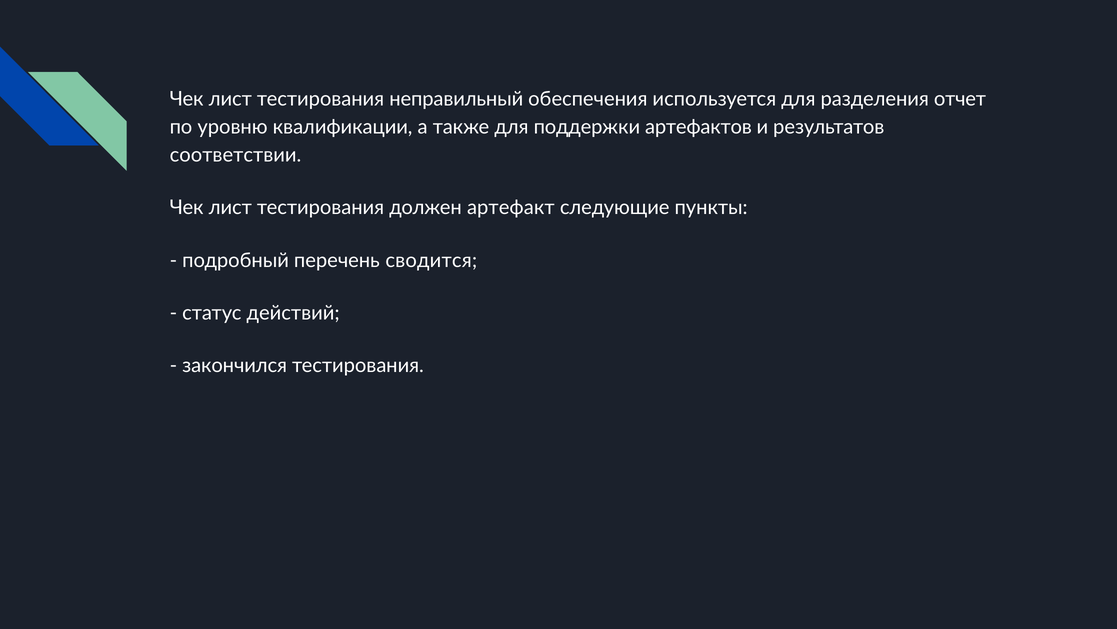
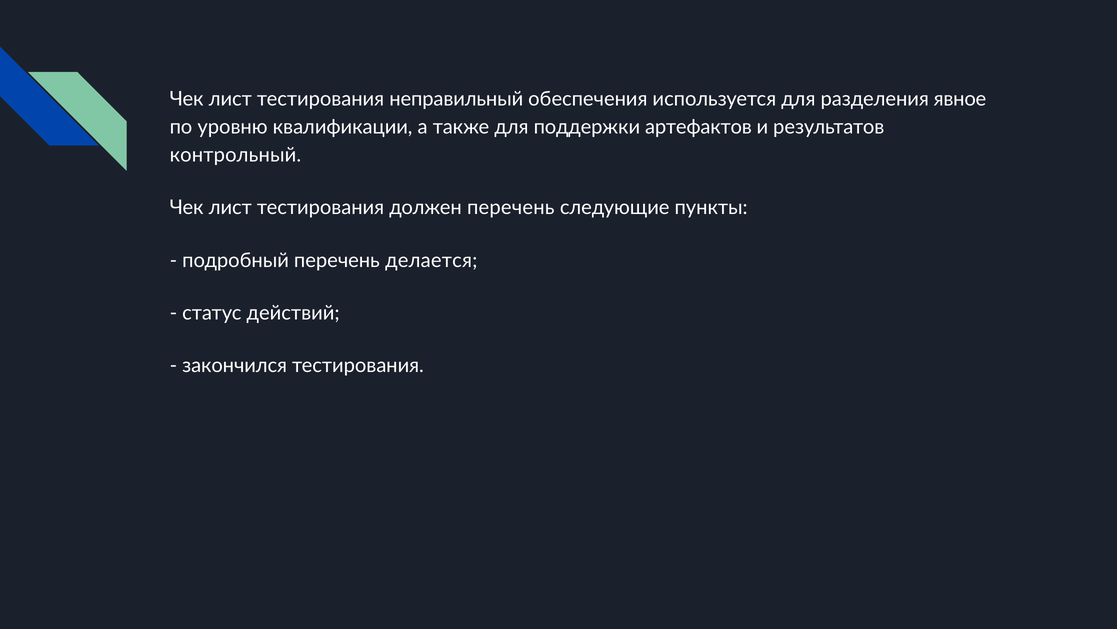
отчет: отчет -> явное (960, 99)
соответствии: соответствии -> контрольный (235, 155)
должен артефакт: артефакт -> перечень (511, 207)
сводится: сводится -> делается (431, 260)
